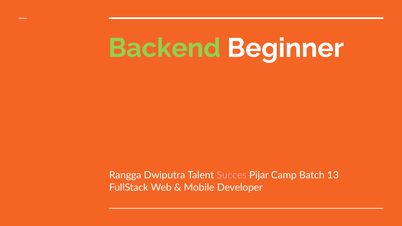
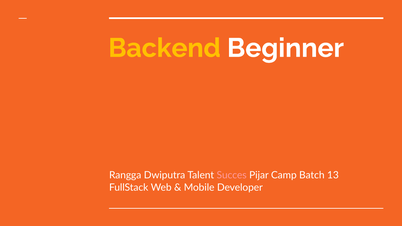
Backend colour: light green -> yellow (165, 48)
